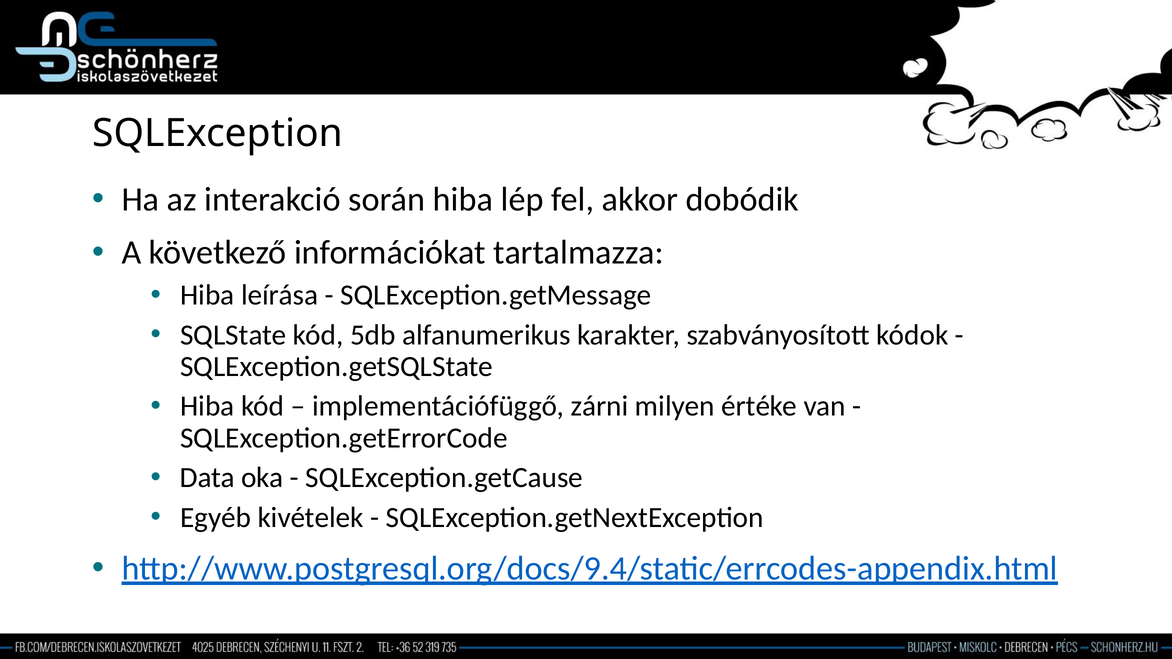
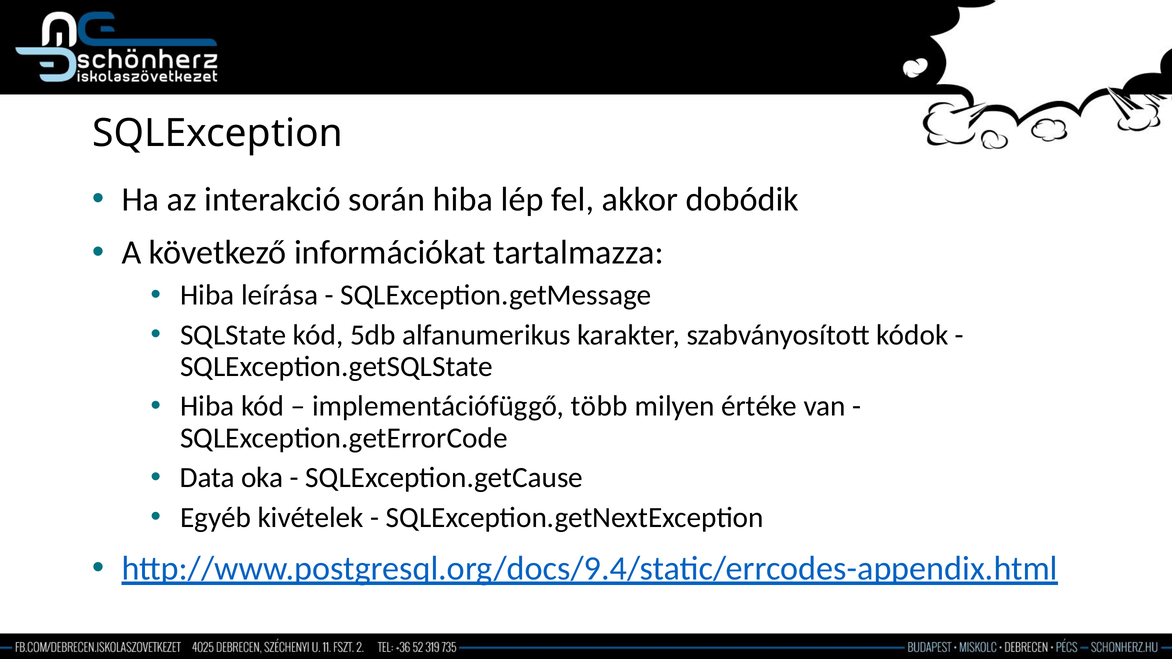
zárni: zárni -> több (599, 406)
